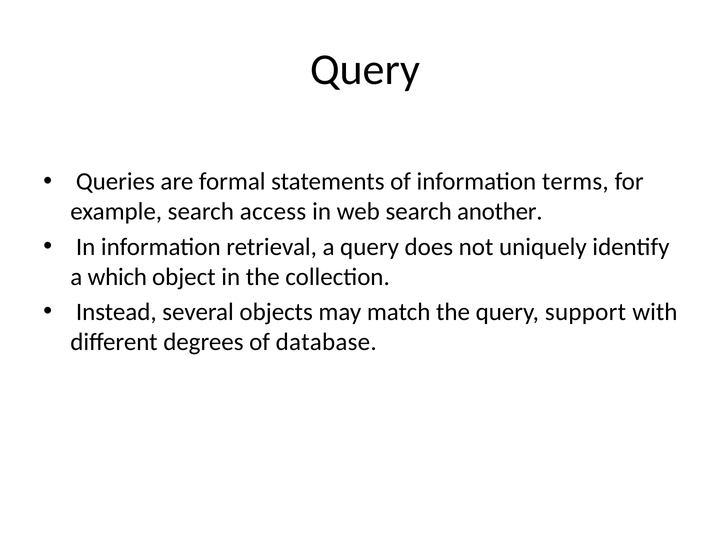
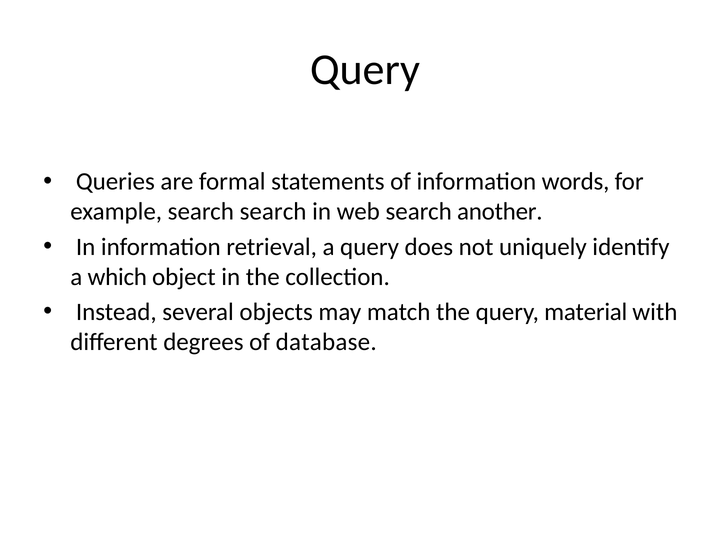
terms: terms -> words (576, 182)
search access: access -> search (273, 212)
support: support -> material (586, 312)
